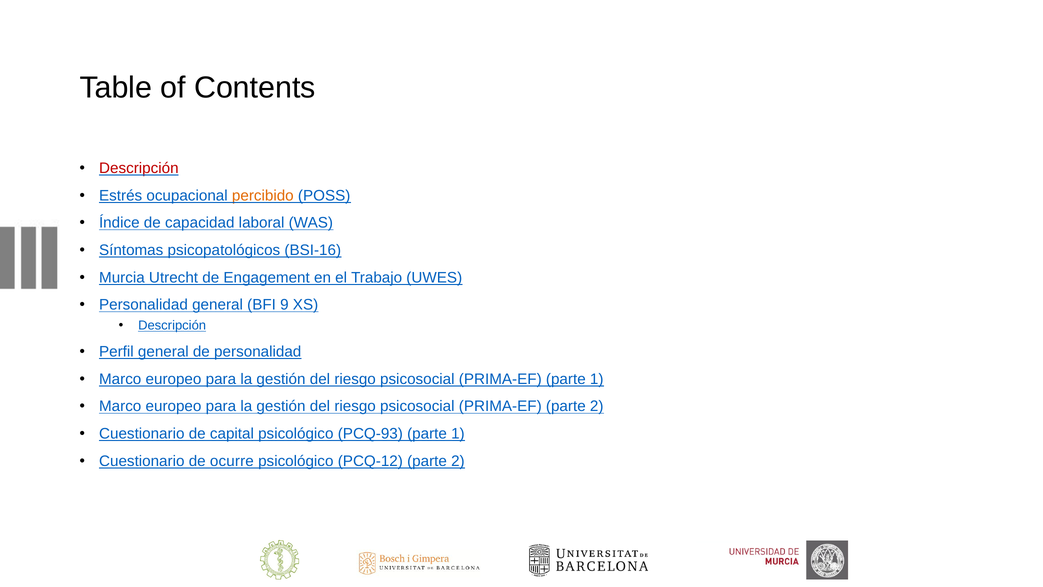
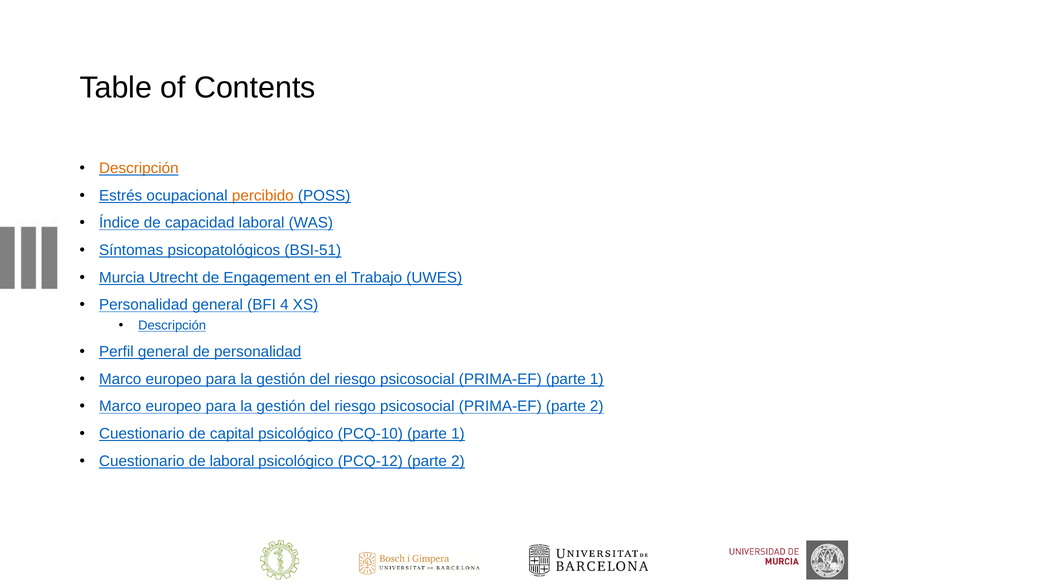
Descripción colour: red -> orange (139, 168)
BSI-16: BSI-16 -> BSI-51 (313, 250)
9: 9 -> 4 (284, 305)
PCQ-93: PCQ-93 -> PCQ-10 (370, 434)
de ocurre: ocurre -> laboral (232, 461)
